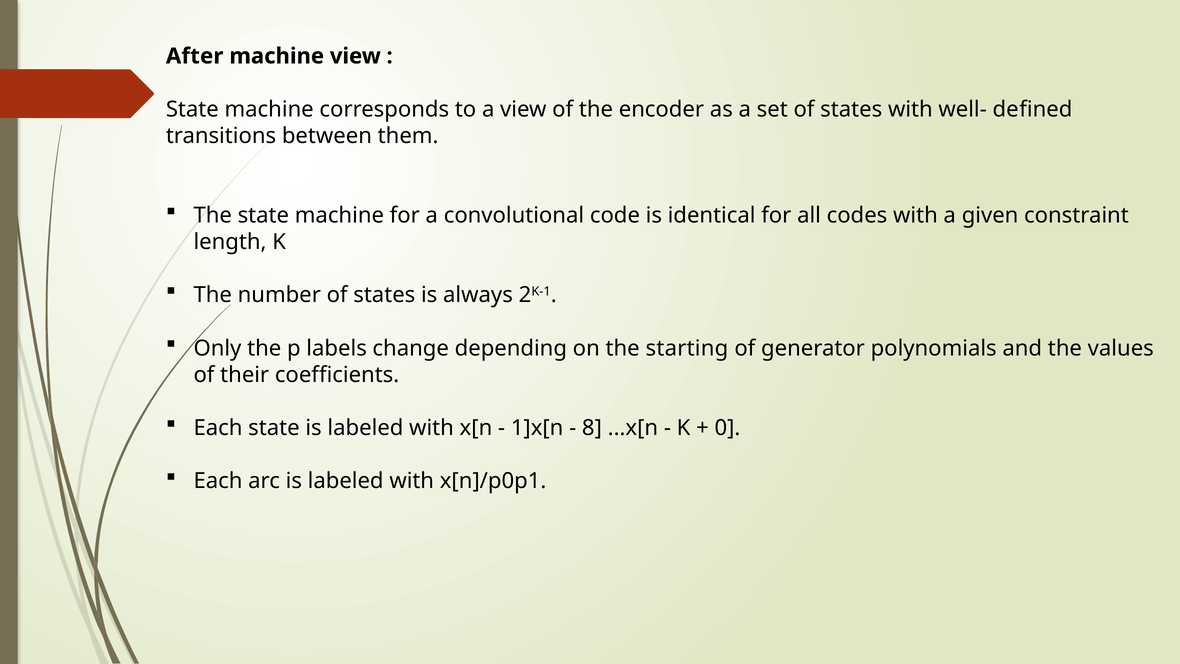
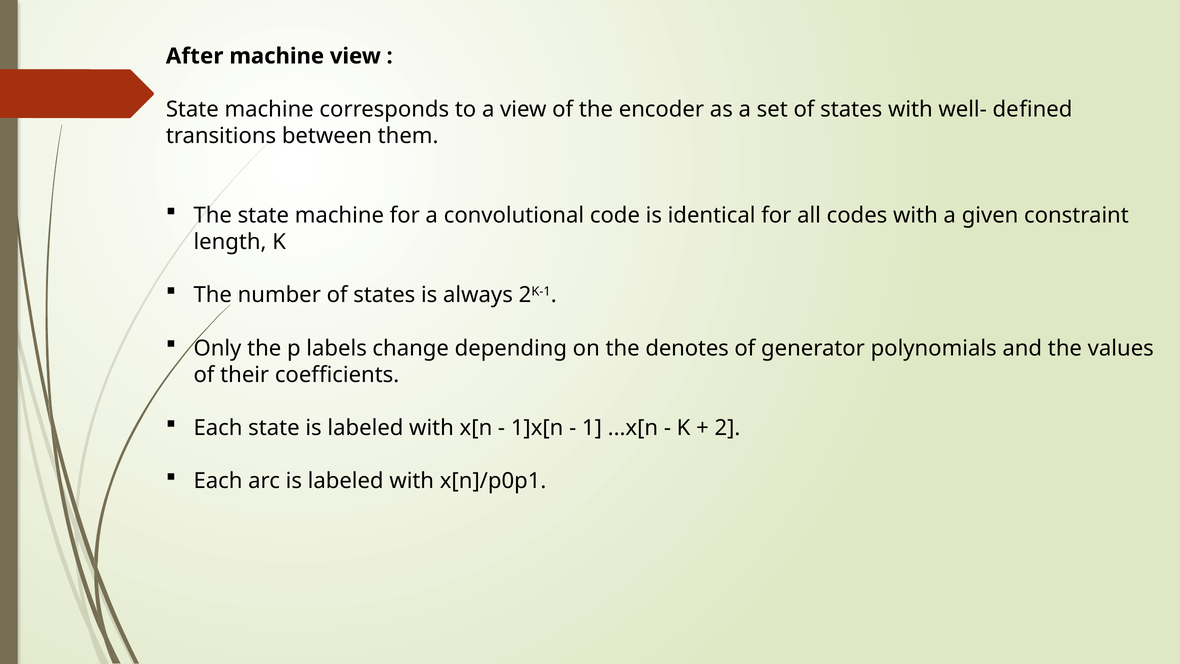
starting: starting -> denotes (687, 348)
8: 8 -> 1 (592, 428)
0: 0 -> 2 (727, 428)
